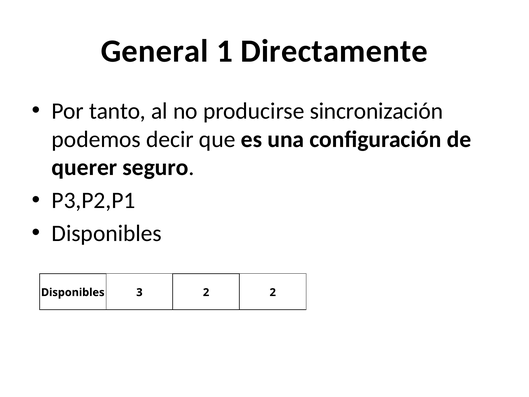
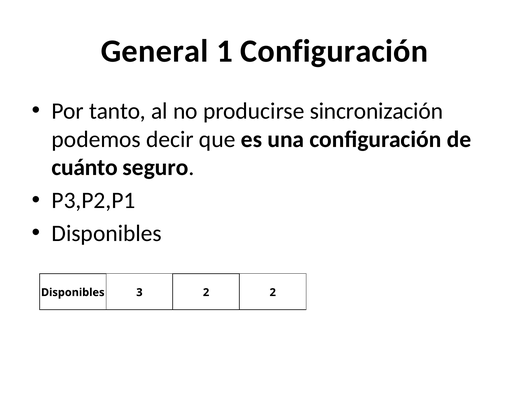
1 Directamente: Directamente -> Configuración (334, 51)
querer: querer -> cuánto (85, 167)
